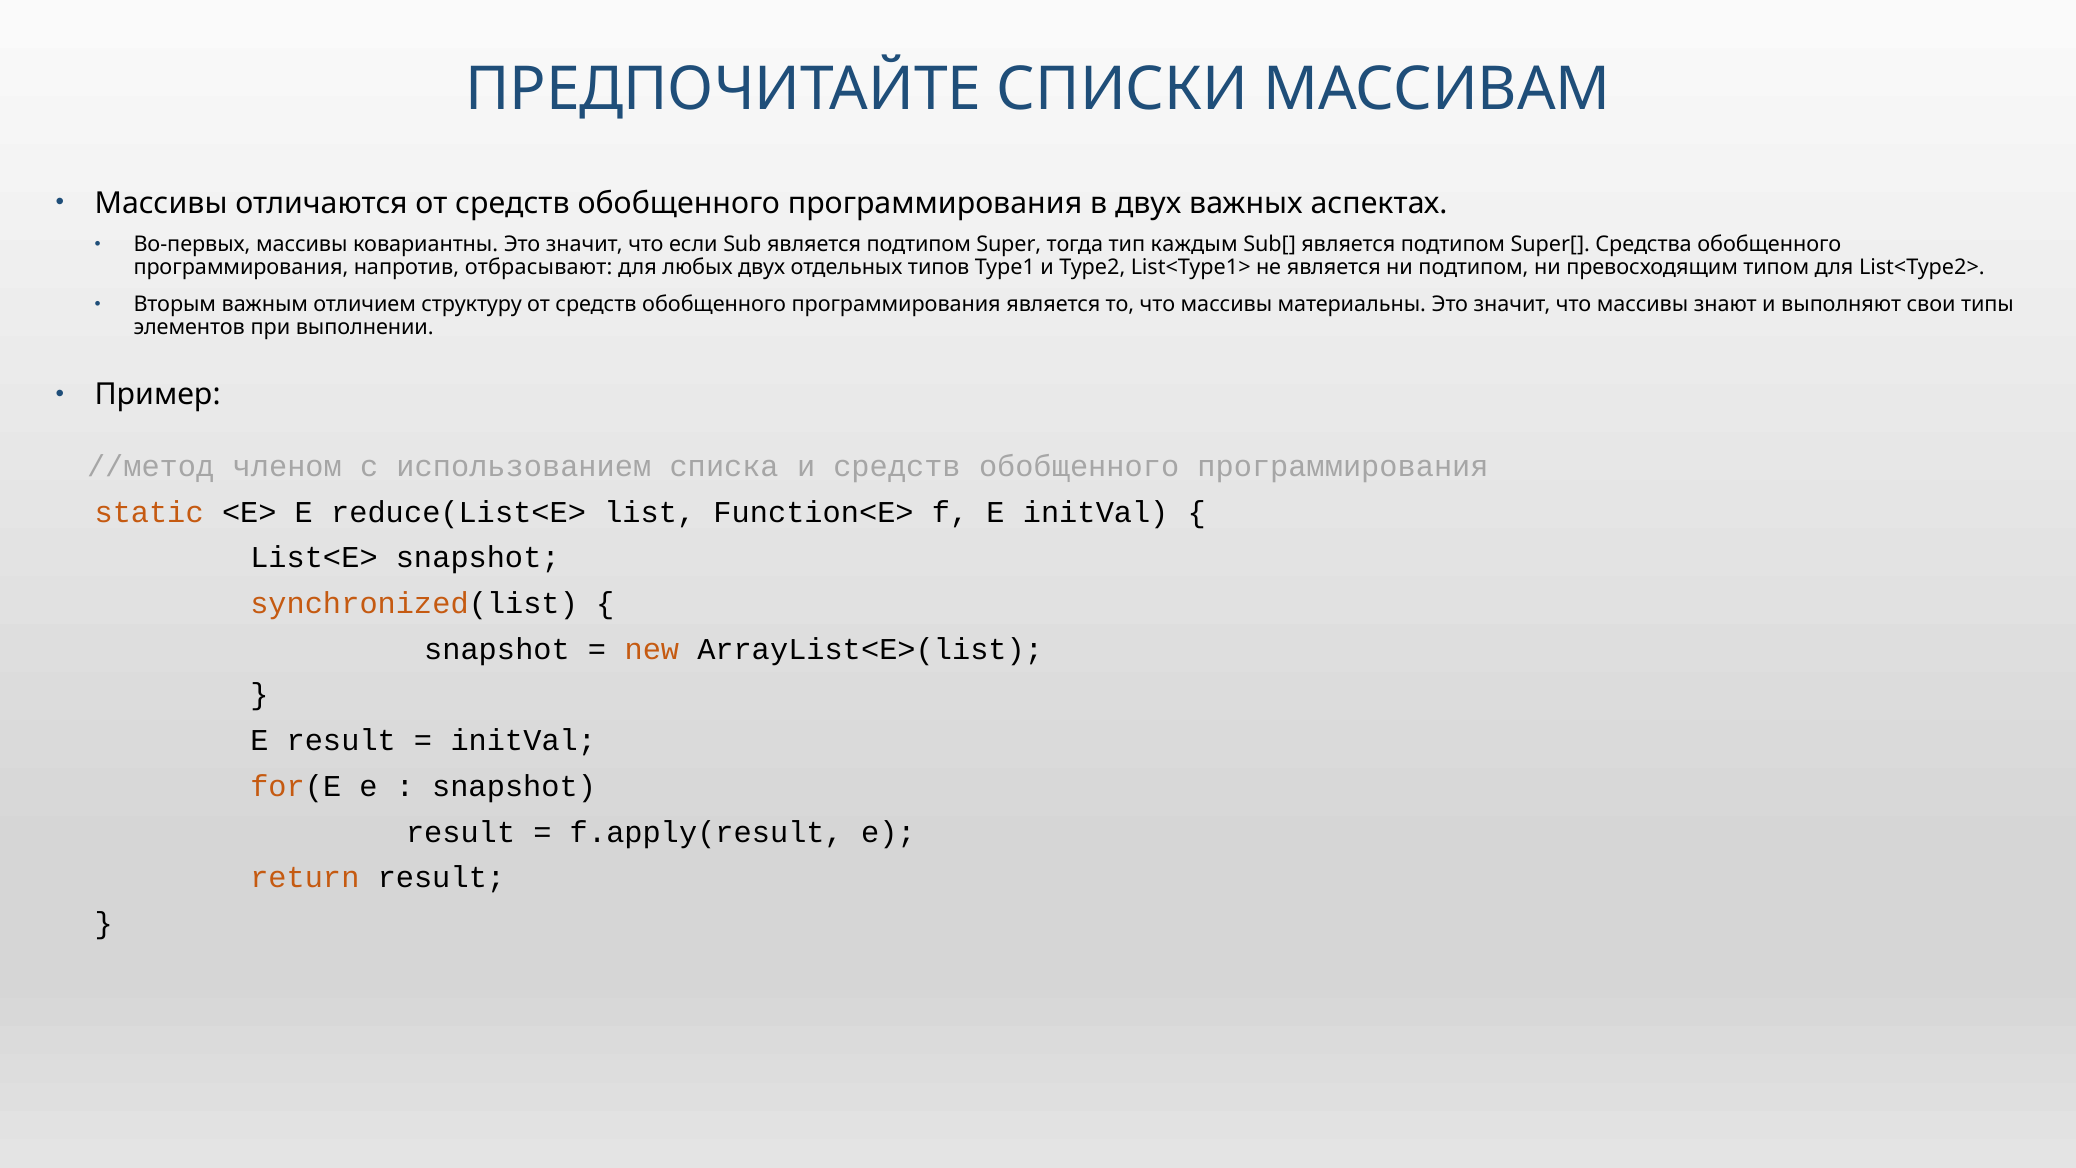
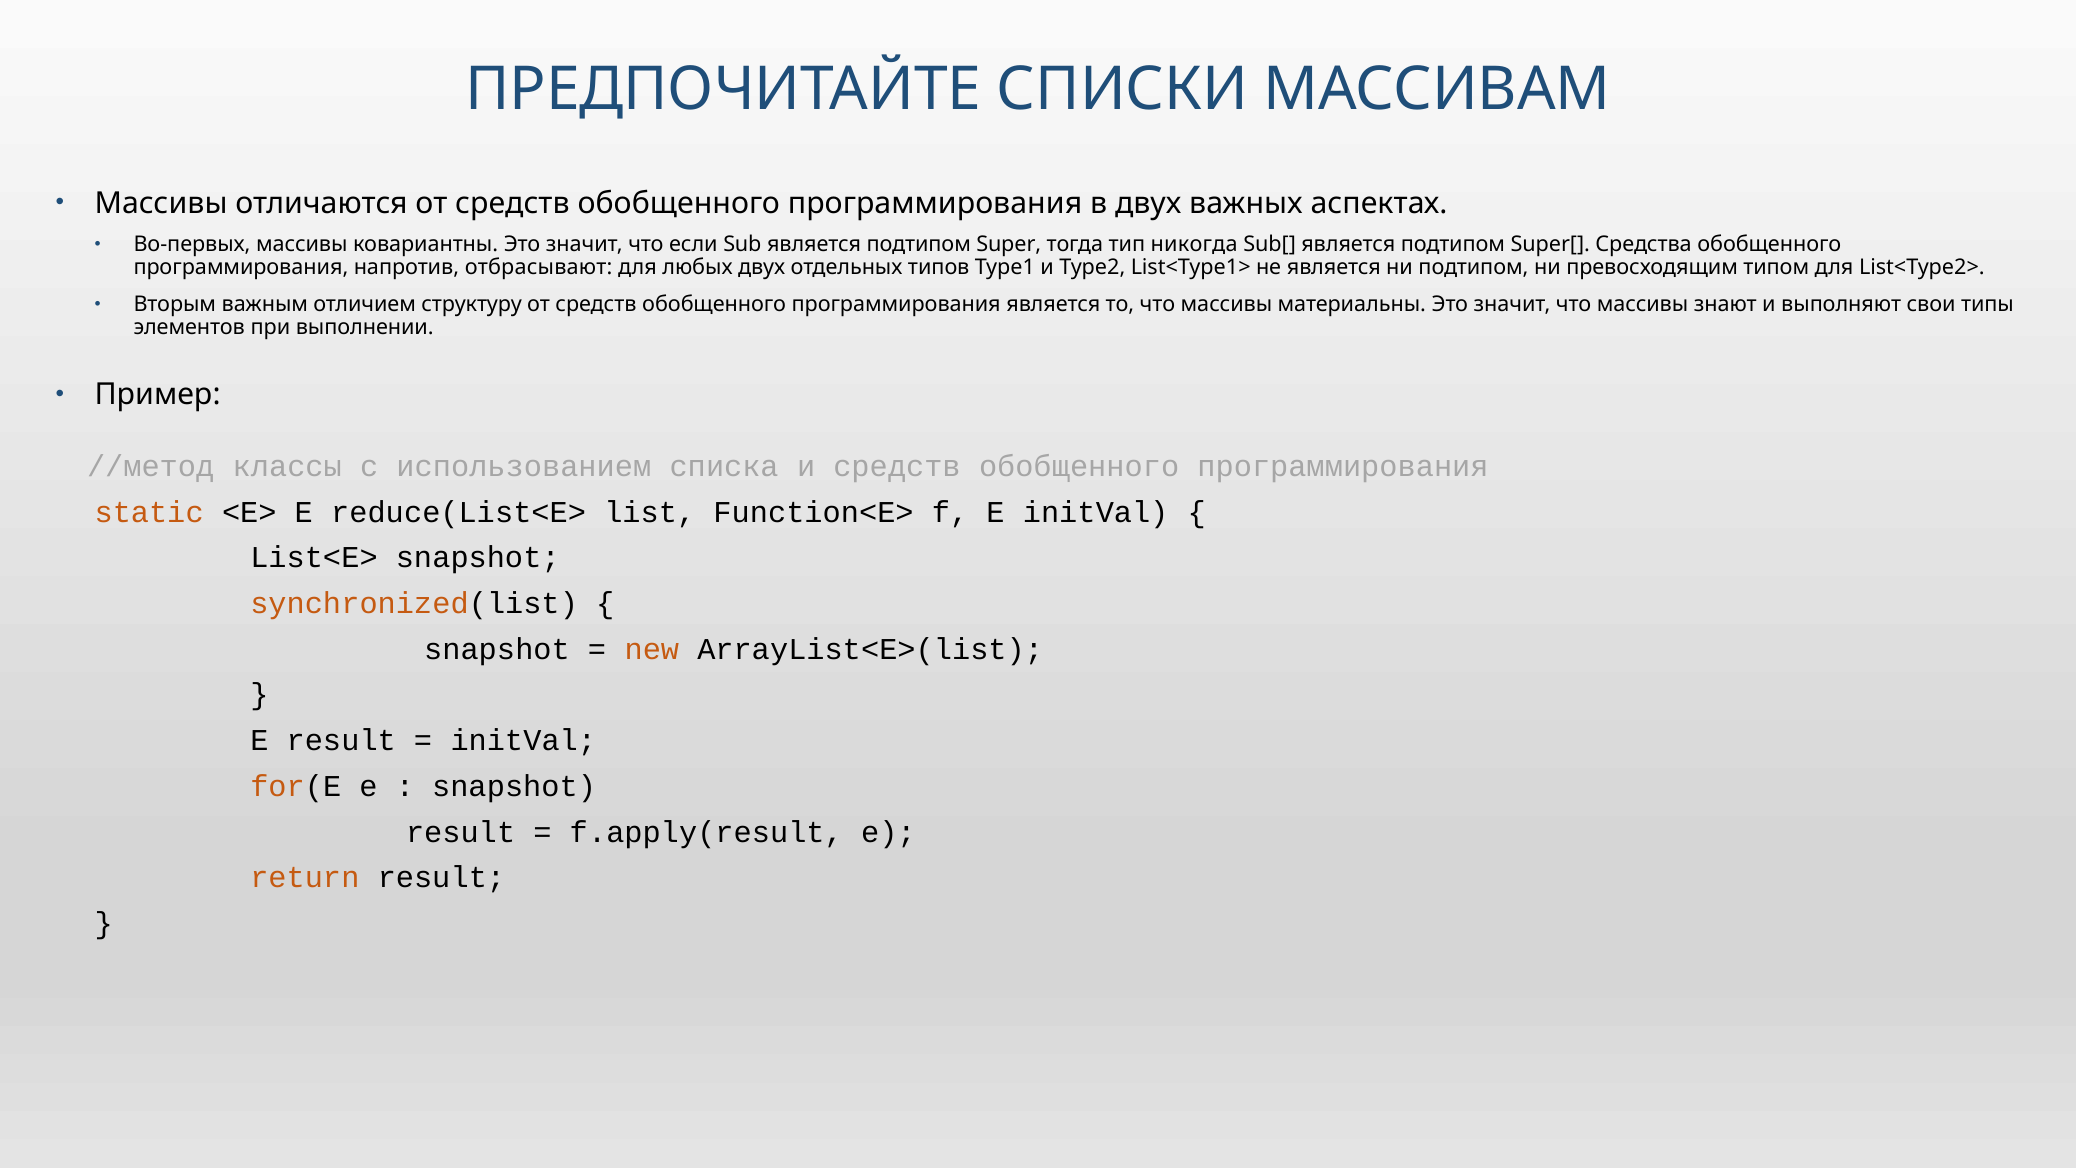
каждым: каждым -> никогда (1194, 244)
членом: членом -> классы (287, 466)
